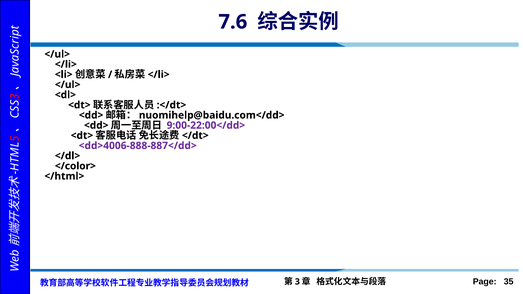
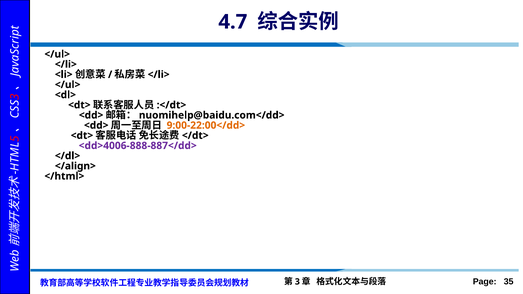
7.6: 7.6 -> 4.7 (233, 22)
9:00-22:00</dd> colour: purple -> orange (206, 125)
</color>: </color> -> </align> (75, 166)
